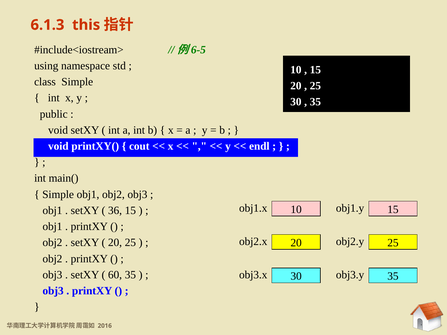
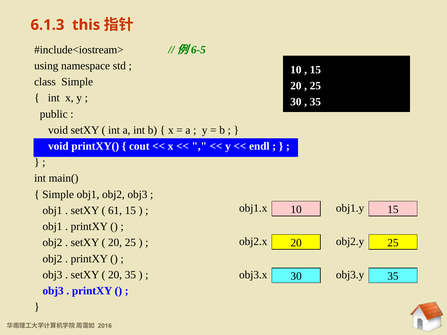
36: 36 -> 61 (115, 211)
60: 60 -> 20 (115, 275)
